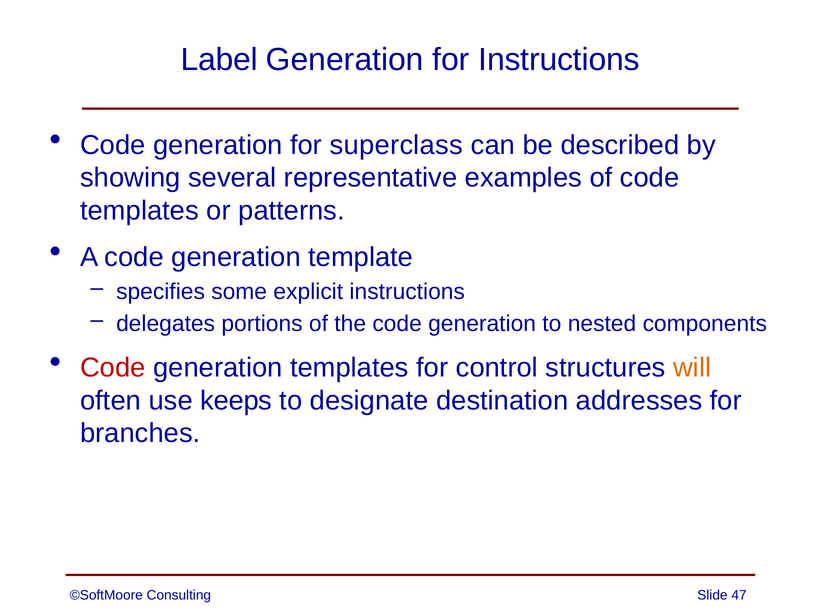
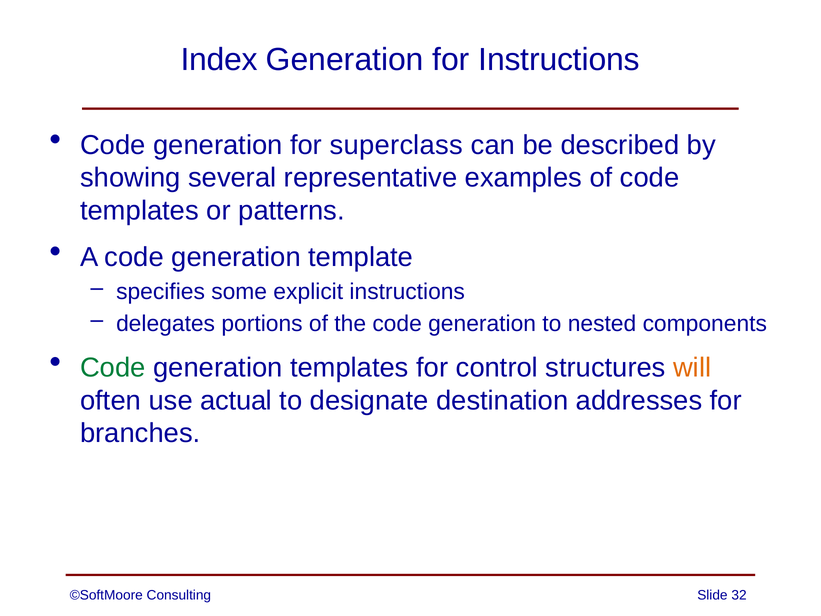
Label: Label -> Index (219, 60)
Code colour: red -> green (113, 367)
keeps: keeps -> actual (236, 400)
47: 47 -> 32 (739, 595)
